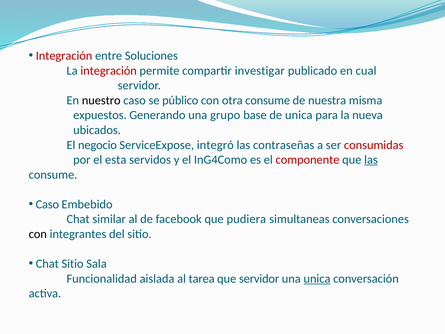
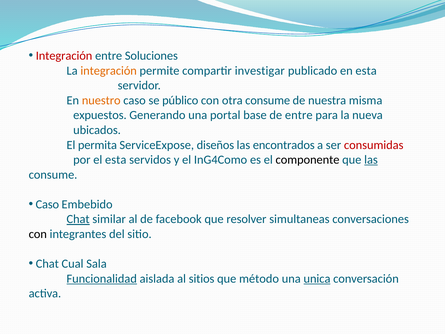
integración colour: red -> orange (109, 71)
en cual: cual -> esta (366, 71)
nuestro colour: black -> orange (101, 100)
grupo: grupo -> portal (225, 115)
de unica: unica -> entre (299, 115)
negocio: negocio -> permita (97, 145)
integró: integró -> diseños (215, 145)
contraseñas: contraseñas -> encontrados (284, 145)
componente colour: red -> black (308, 160)
Chat underline: none -> present (78, 219)
pudiera: pudiera -> resolver (246, 219)
Chat Sitio: Sitio -> Cual (73, 264)
Funcionalidad underline: none -> present (102, 278)
tarea: tarea -> sitios (202, 278)
que servidor: servidor -> método (259, 278)
